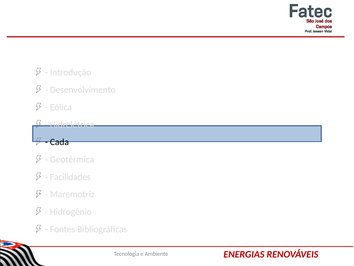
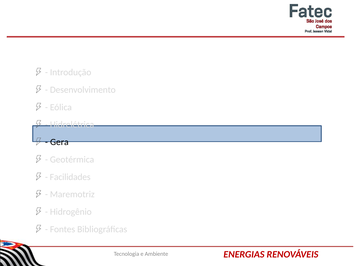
Cada: Cada -> Gera (59, 142)
